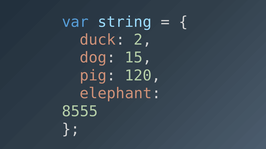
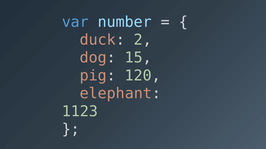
string: string -> number (125, 22)
8555: 8555 -> 1123 (80, 112)
